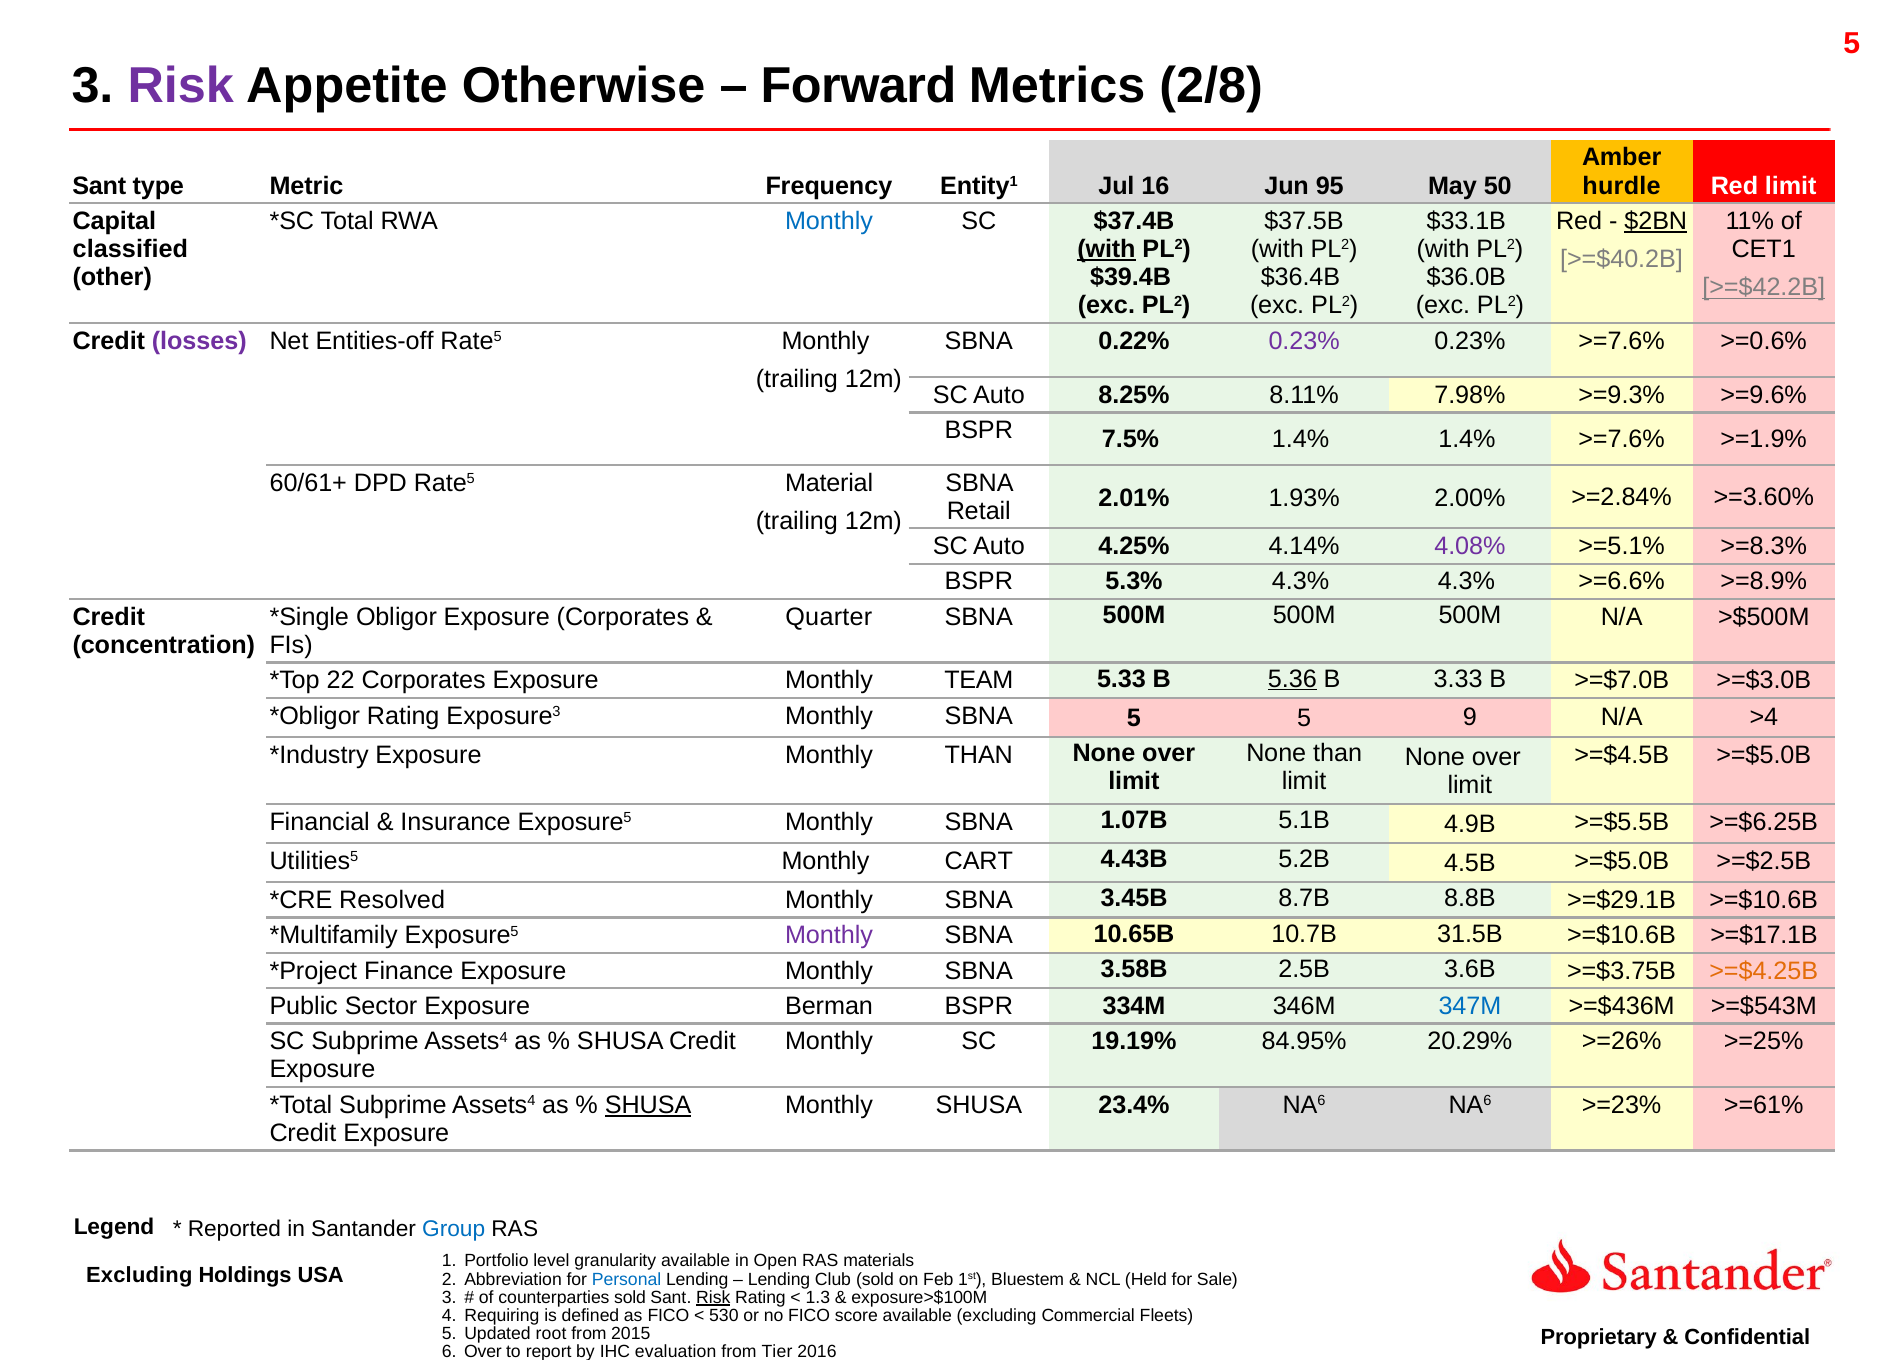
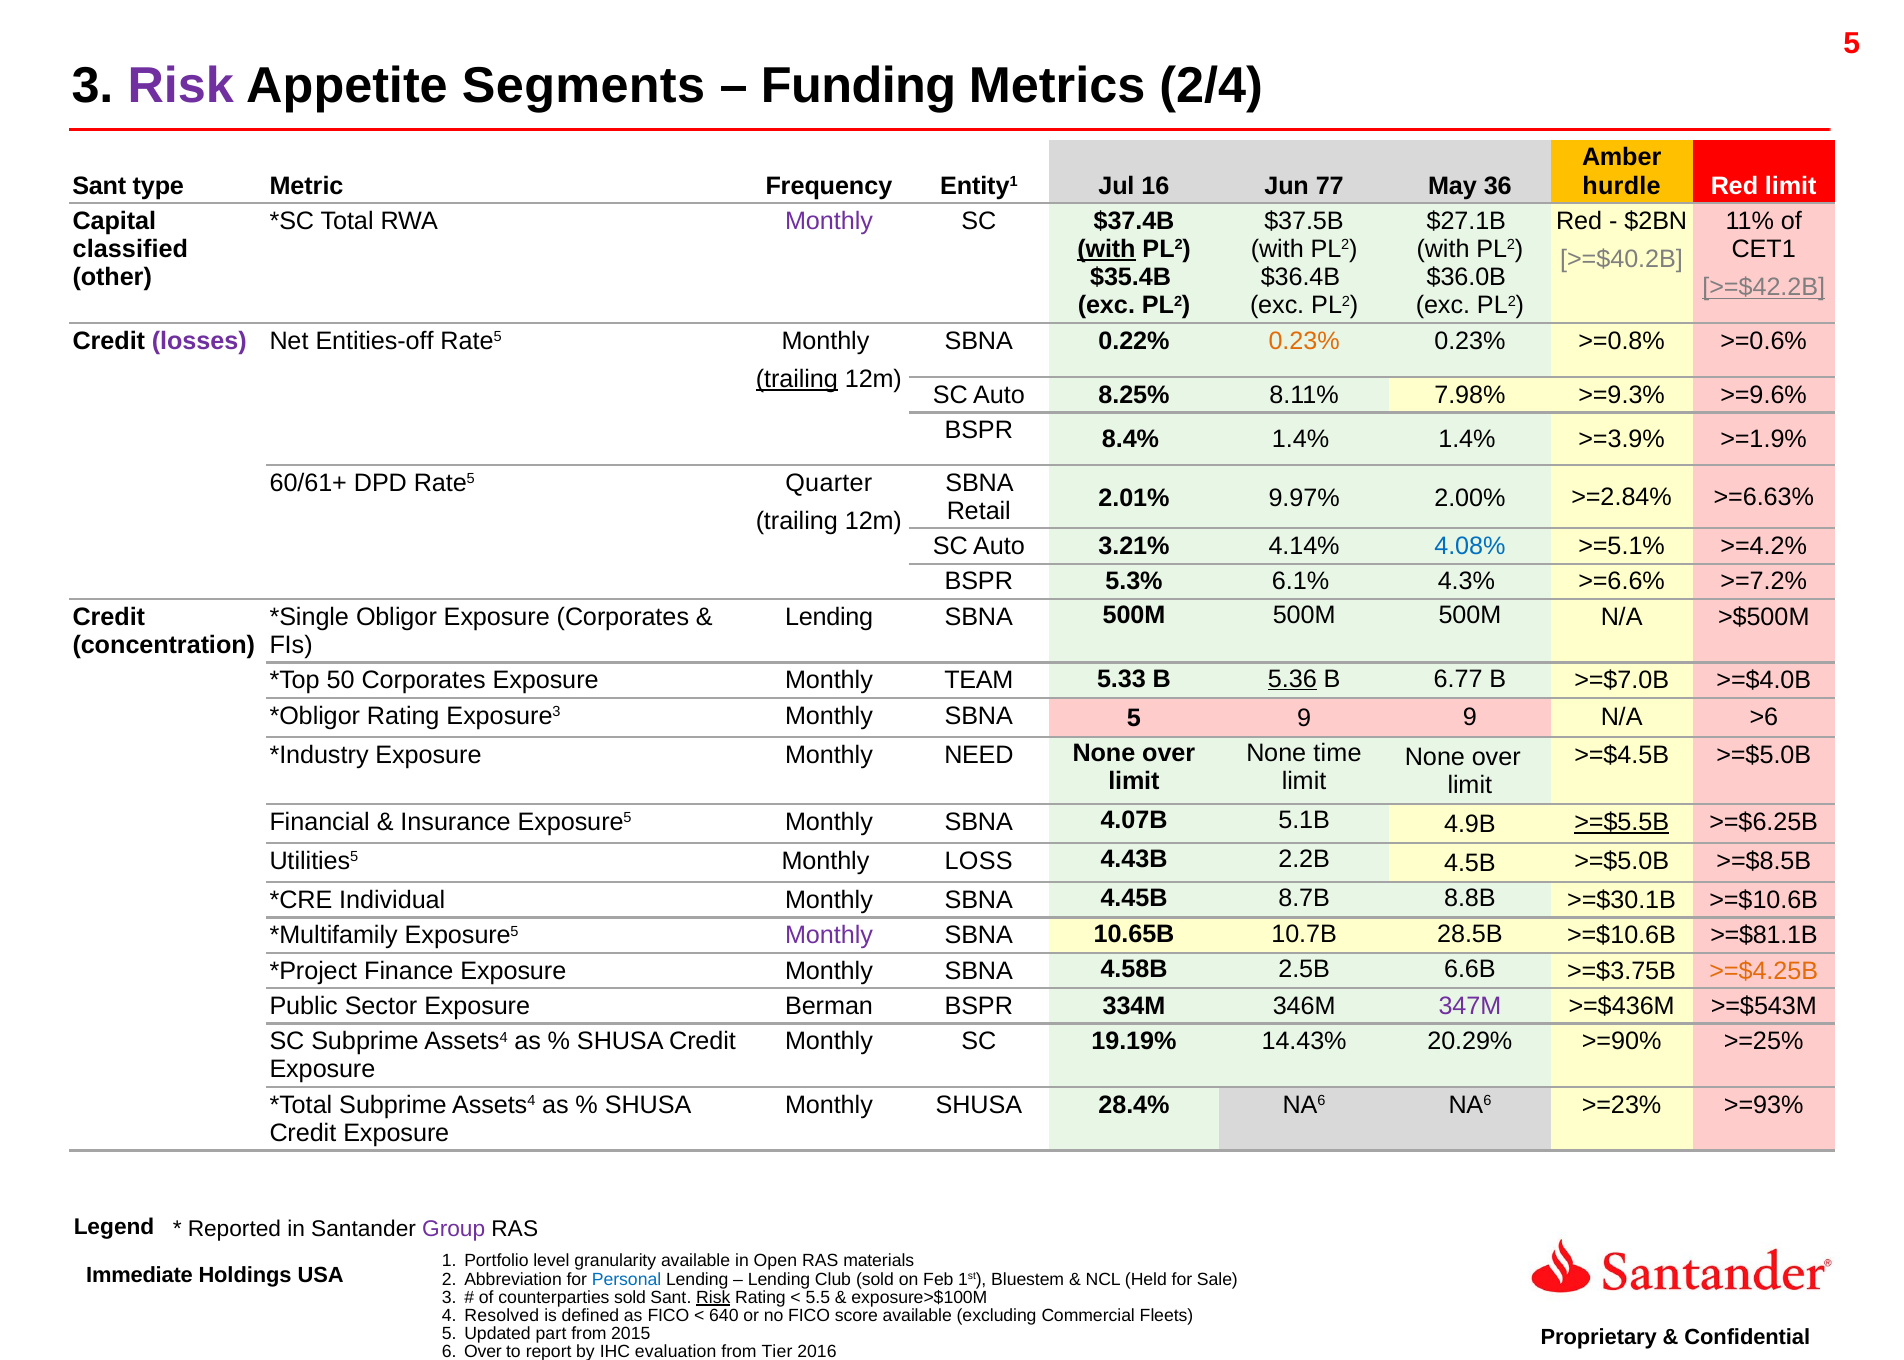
Otherwise: Otherwise -> Segments (584, 86)
Forward: Forward -> Funding (859, 86)
2/8: 2/8 -> 2/4 (1211, 86)
95: 95 -> 77 (1330, 186)
50: 50 -> 36 (1498, 186)
Monthly colour: blue -> purple (829, 221)
$33.1B: $33.1B -> $27.1B (1466, 221)
$2BN underline: present -> none (1656, 221)
$39.4B: $39.4B -> $35.4B (1131, 277)
0.23% colour: purple -> orange (1304, 341)
0.23% >=7.6%: >=7.6% -> >=0.8% (1622, 341)
trailing underline: none -> present (797, 379)
7.5%: 7.5% -> 8.4% (1131, 439)
1.4% >=7.6%: >=7.6% -> >=3.9% (1622, 439)
Material: Material -> Quarter (829, 483)
1.93%: 1.93% -> 9.97% (1304, 498)
>=3.60%: >=3.60% -> >=6.63% (1764, 497)
4.25%: 4.25% -> 3.21% (1134, 546)
4.08% colour: purple -> blue (1470, 546)
>=8.3%: >=8.3% -> >=4.2% (1764, 546)
5.3% 4.3%: 4.3% -> 6.1% (1301, 582)
>=8.9%: >=8.9% -> >=7.2% (1764, 582)
Quarter: Quarter -> Lending (829, 617)
22: 22 -> 50 (341, 680)
3.33: 3.33 -> 6.77 (1458, 679)
>=$3.0B: >=$3.0B -> >=$4.0B (1764, 680)
5 5: 5 -> 9 (1304, 718)
>4: >4 -> >6 (1764, 718)
None than: than -> time (1337, 753)
Monthly THAN: THAN -> NEED (979, 755)
1.07B: 1.07B -> 4.07B (1134, 820)
>=$5.5B underline: none -> present (1622, 822)
CART: CART -> LOSS (979, 861)
5.2B: 5.2B -> 2.2B (1304, 859)
>=$2.5B: >=$2.5B -> >=$8.5B (1764, 861)
Resolved: Resolved -> Individual (392, 900)
3.45B: 3.45B -> 4.45B (1134, 898)
>=$29.1B: >=$29.1B -> >=$30.1B (1622, 900)
31.5B: 31.5B -> 28.5B (1470, 934)
>=$17.1B: >=$17.1B -> >=$81.1B (1764, 935)
3.58B: 3.58B -> 4.58B (1134, 969)
3.6B: 3.6B -> 6.6B (1470, 969)
347M colour: blue -> purple (1470, 1006)
84.95%: 84.95% -> 14.43% (1304, 1041)
>=26%: >=26% -> >=90% (1622, 1041)
SHUSA underline: present -> none (648, 1105)
23.4%: 23.4% -> 28.4% (1134, 1105)
>=61%: >=61% -> >=93% (1764, 1105)
Group colour: blue -> purple (454, 1228)
Excluding: Excluding -> Immediate (139, 1275)
1.3: 1.3 -> 5.5 (818, 1297)
Requiring: Requiring -> Resolved (502, 1315)
530: 530 -> 640 (724, 1315)
root: root -> part (551, 1334)
